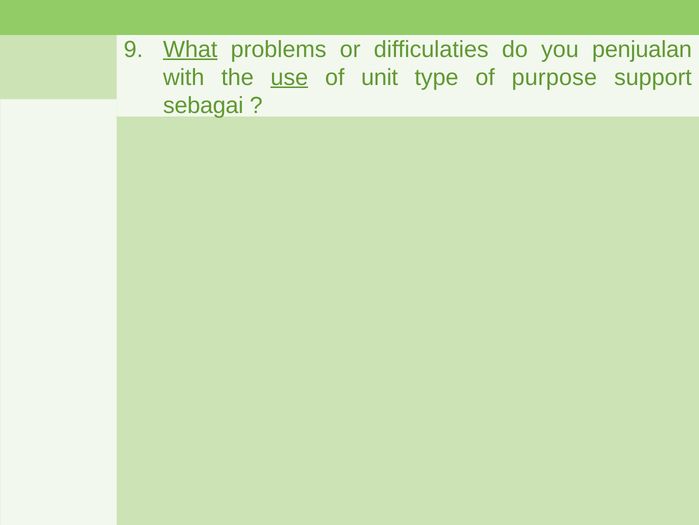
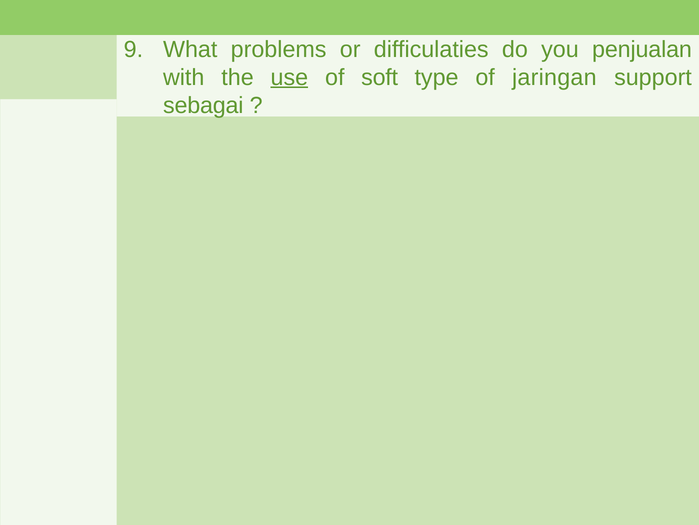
What underline: present -> none (190, 49)
unit: unit -> soft (380, 77)
purpose: purpose -> jaringan (554, 77)
